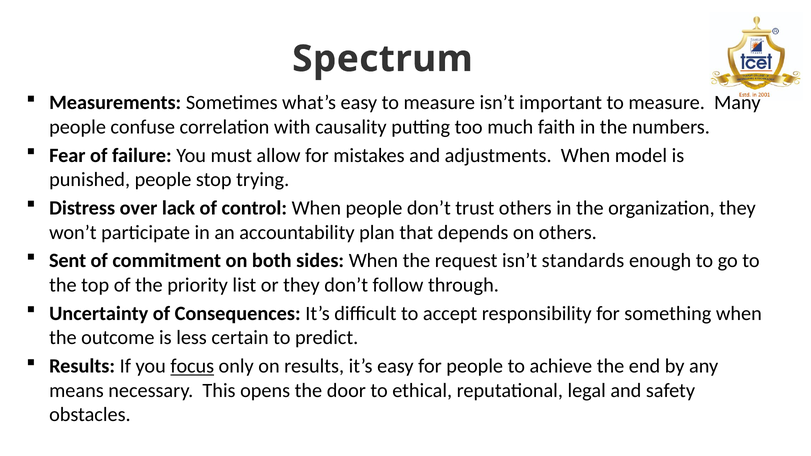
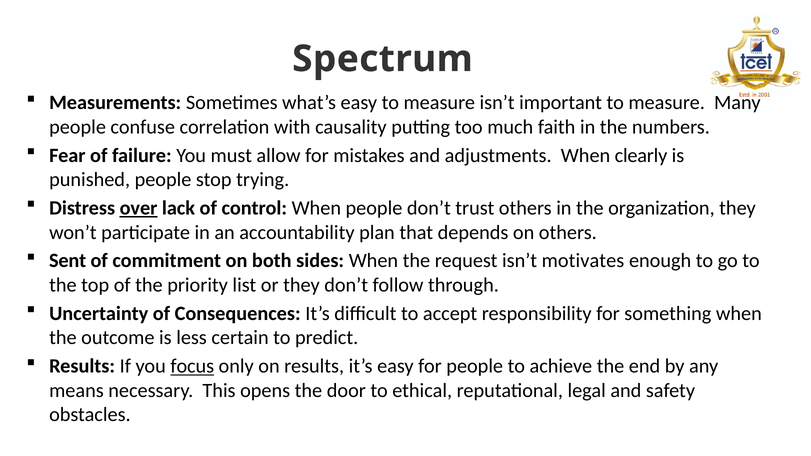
model: model -> clearly (641, 155)
over underline: none -> present (139, 208)
standards: standards -> motivates (583, 261)
